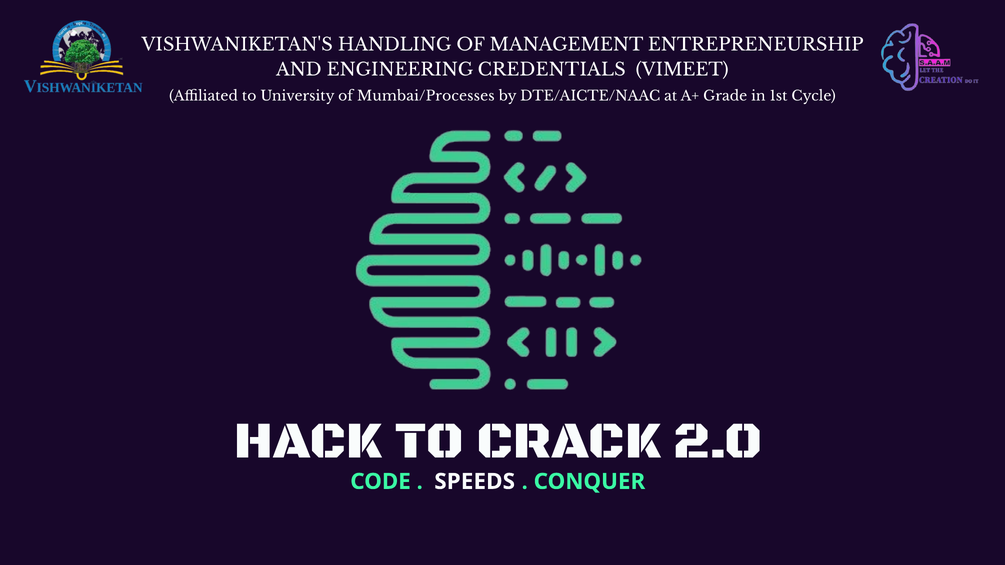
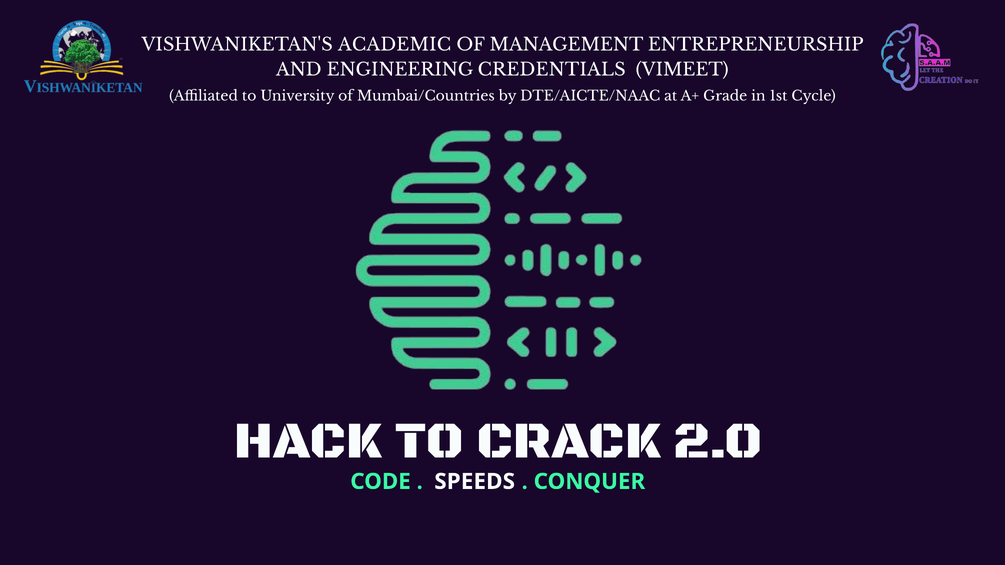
HANDLING: HANDLING -> ACADEMIC (395, 45)
Mumbai/Processes: Mumbai/Processes -> Mumbai/Countries (426, 96)
